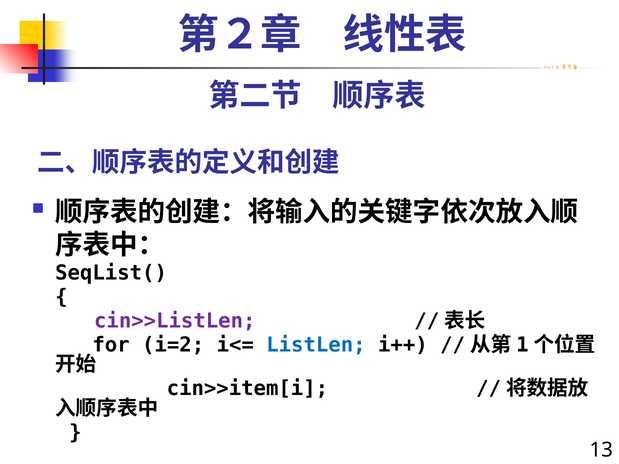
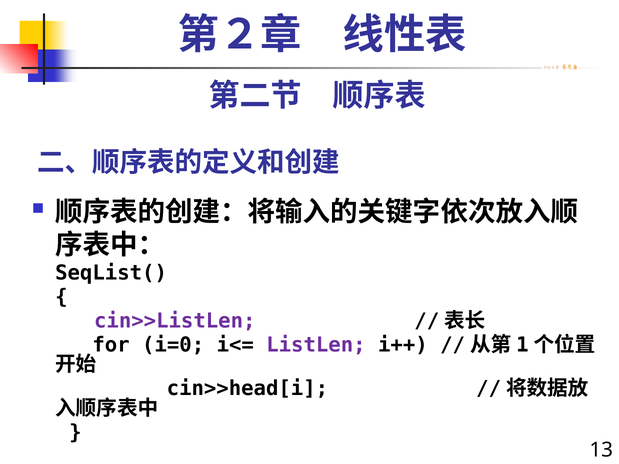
i=2: i=2 -> i=0 (173, 345)
ListLen colour: blue -> purple (316, 345)
cin>>item[i: cin>>item[i -> cin>>head[i (247, 389)
